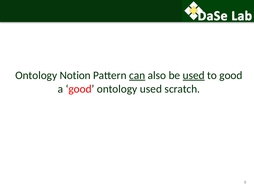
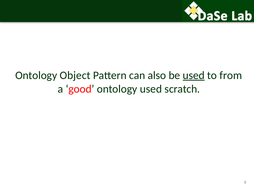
Notion: Notion -> Object (75, 75)
can underline: present -> none (137, 75)
to good: good -> from (231, 75)
